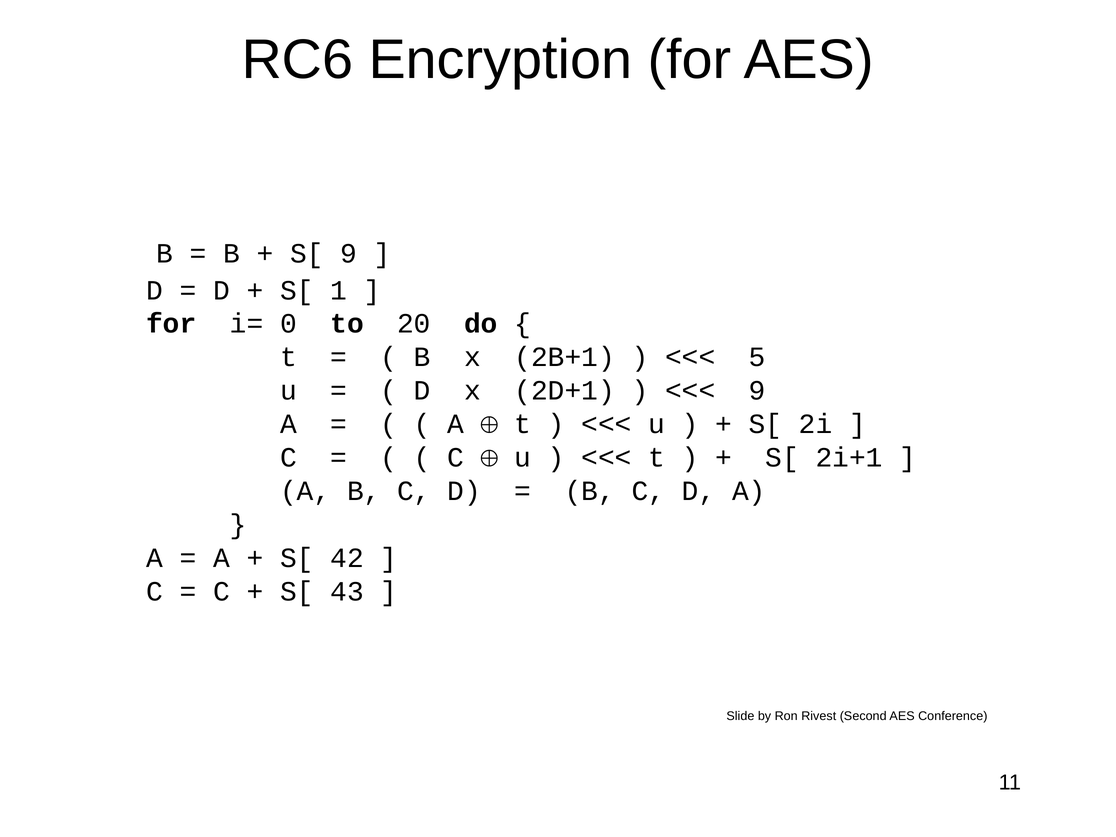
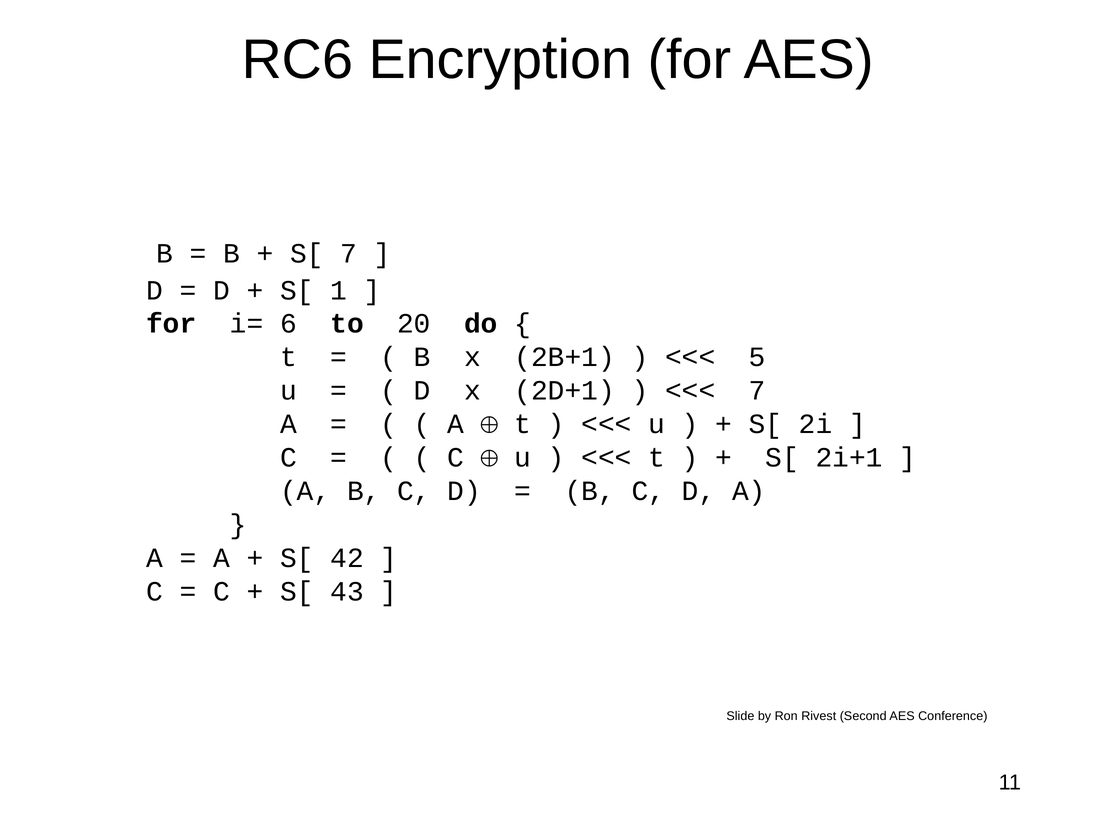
S[ 9: 9 -> 7 (349, 254)
0: 0 -> 6 (288, 324)
9: 9 -> 7 (757, 391)
